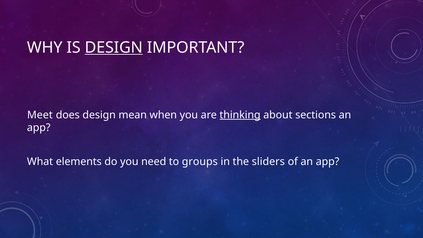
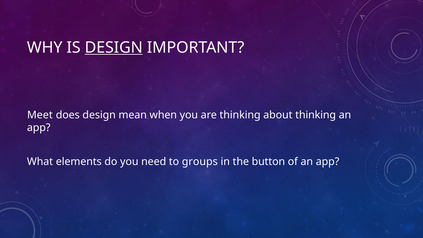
thinking underline: present -> none (240, 115)
about sections: sections -> thinking (316, 115)
sliders: sliders -> button (268, 162)
